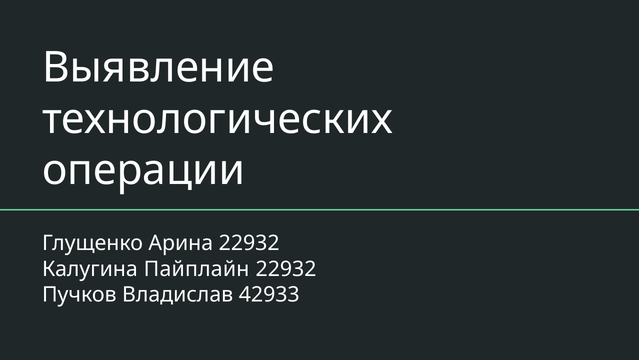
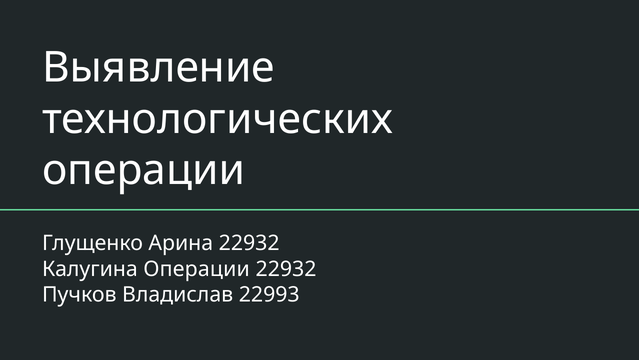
Калугина Пайплайн: Пайплайн -> Операции (197, 269)
42933: 42933 -> 22993 (269, 294)
